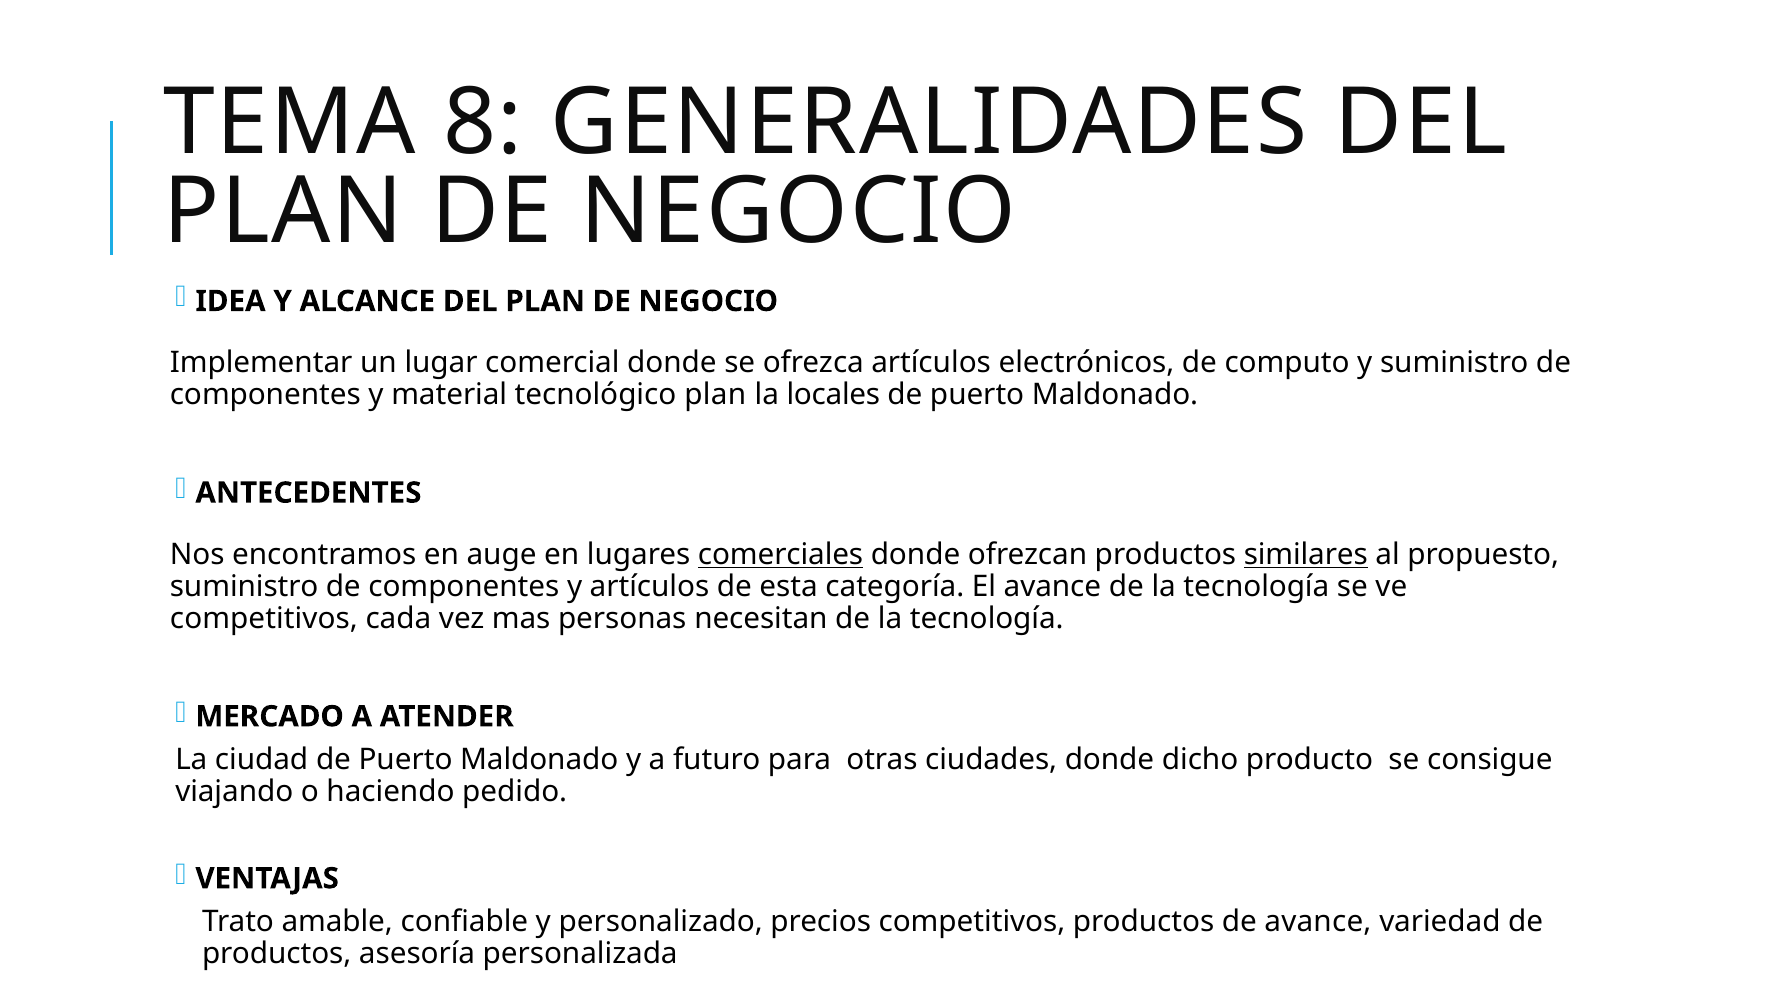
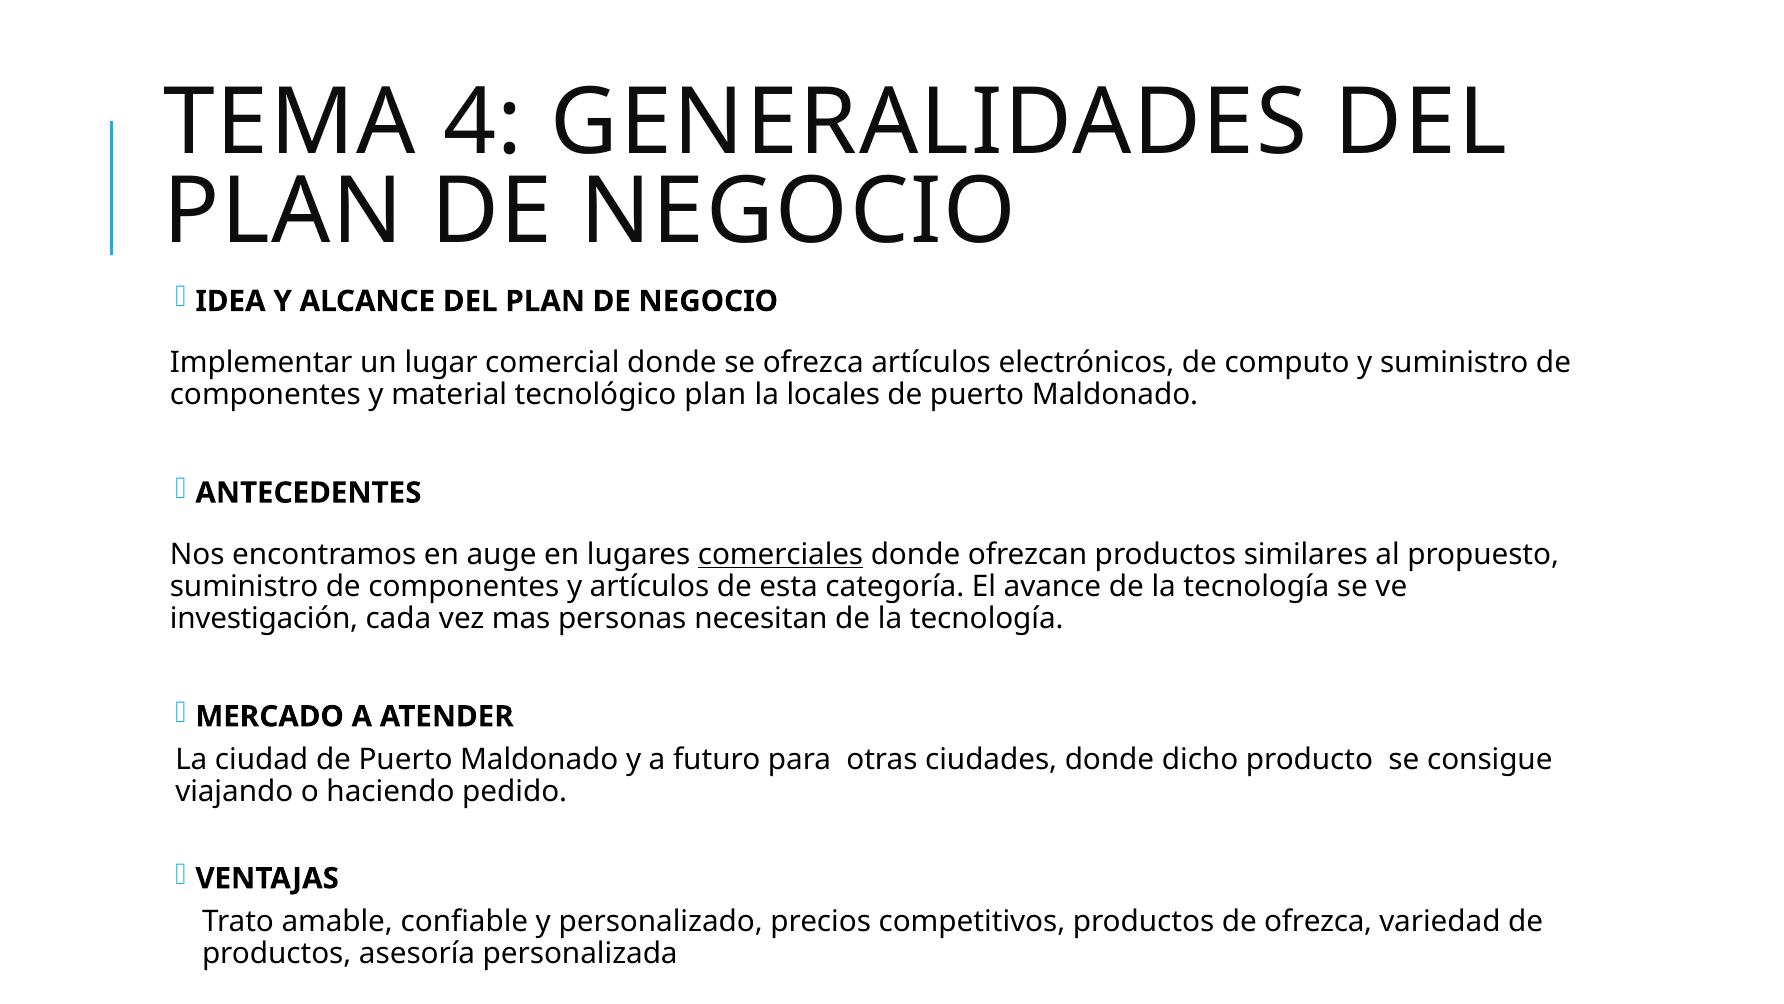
8: 8 -> 4 (483, 123)
similares underline: present -> none (1306, 554)
competitivos: competitivos -> investigación (264, 619)
de avance: avance -> ofrezca (1318, 921)
